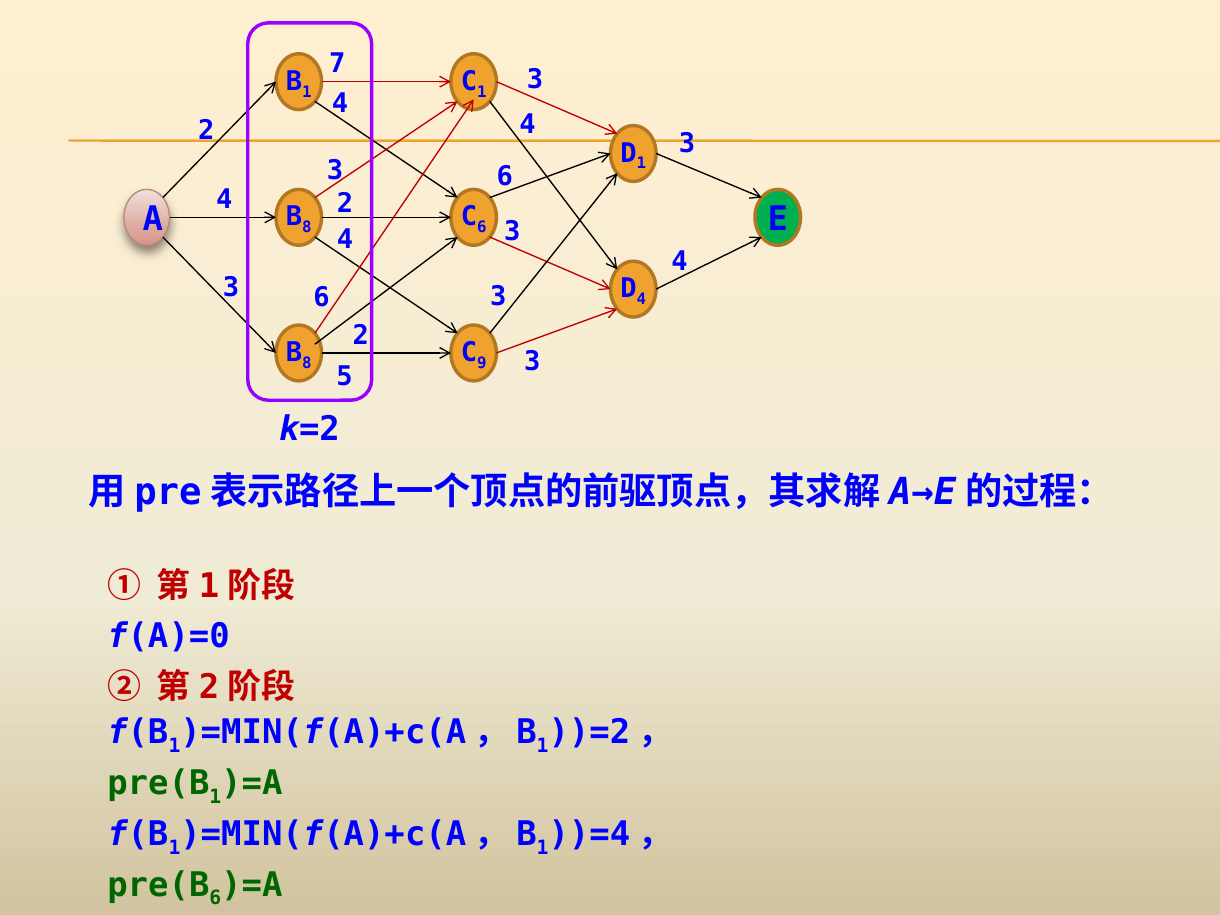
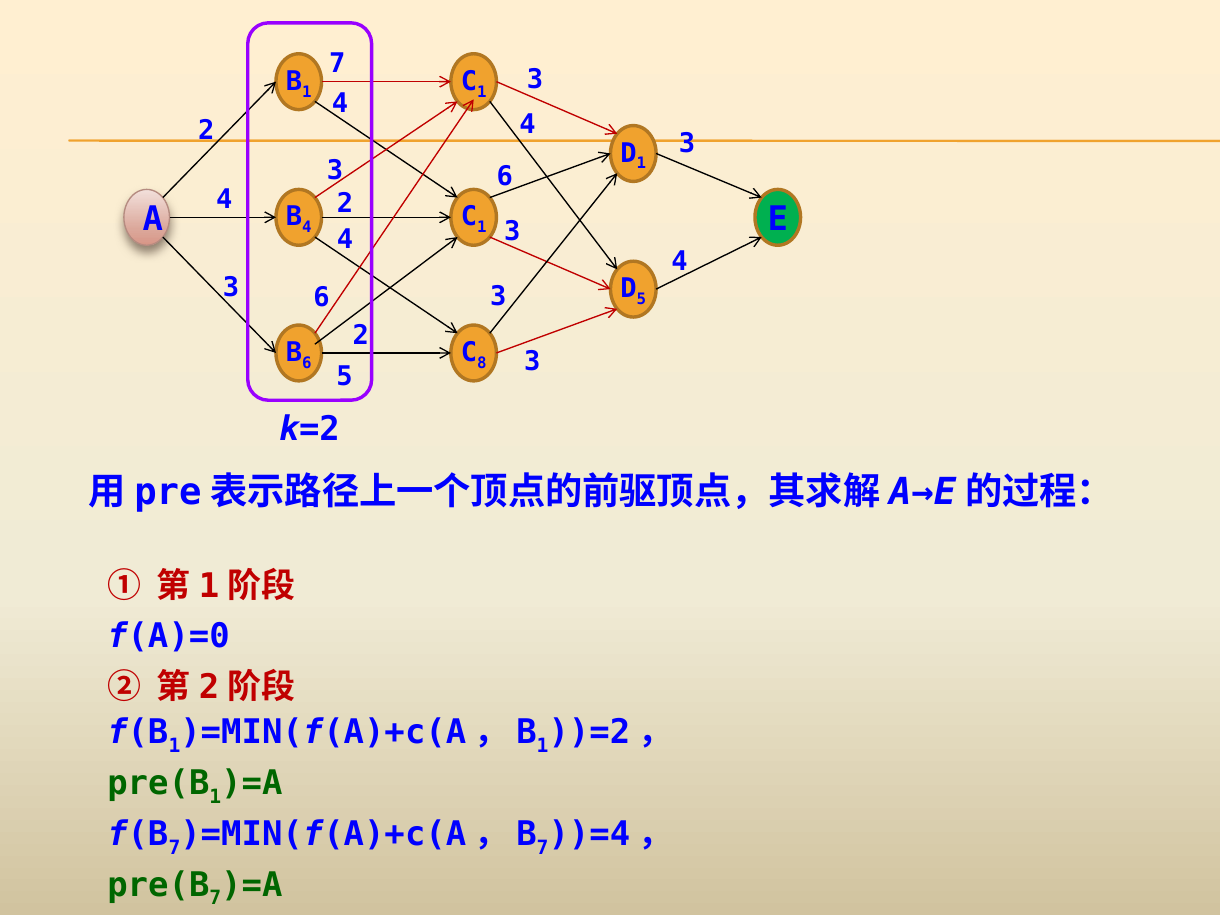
8: 8 -> 4 (307, 227)
6: 6 -> 1 (482, 227)
4: 4 -> 5 (641, 299)
8: 8 -> 6 (307, 363)
9: 9 -> 8 (482, 363)
1: 1 -> 7 (174, 848)
1: 1 -> 7 (543, 848)
6: 6 -> 7 (215, 898)
